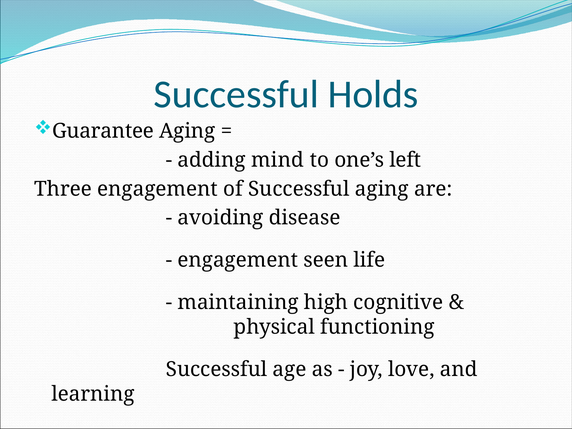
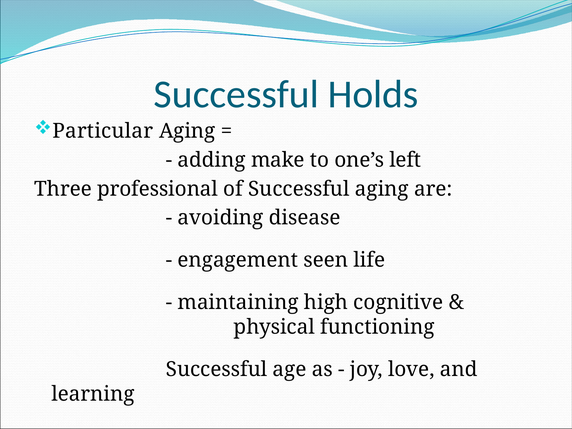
Guarantee: Guarantee -> Particular (103, 131)
mind: mind -> make (278, 160)
Three engagement: engagement -> professional (158, 189)
